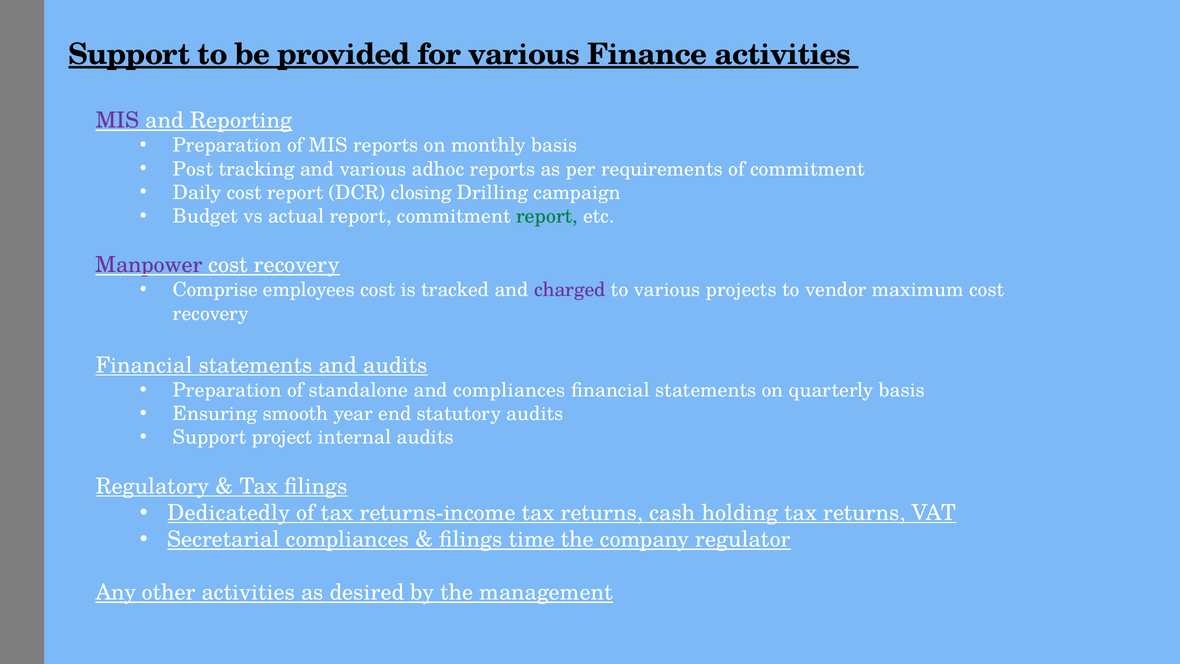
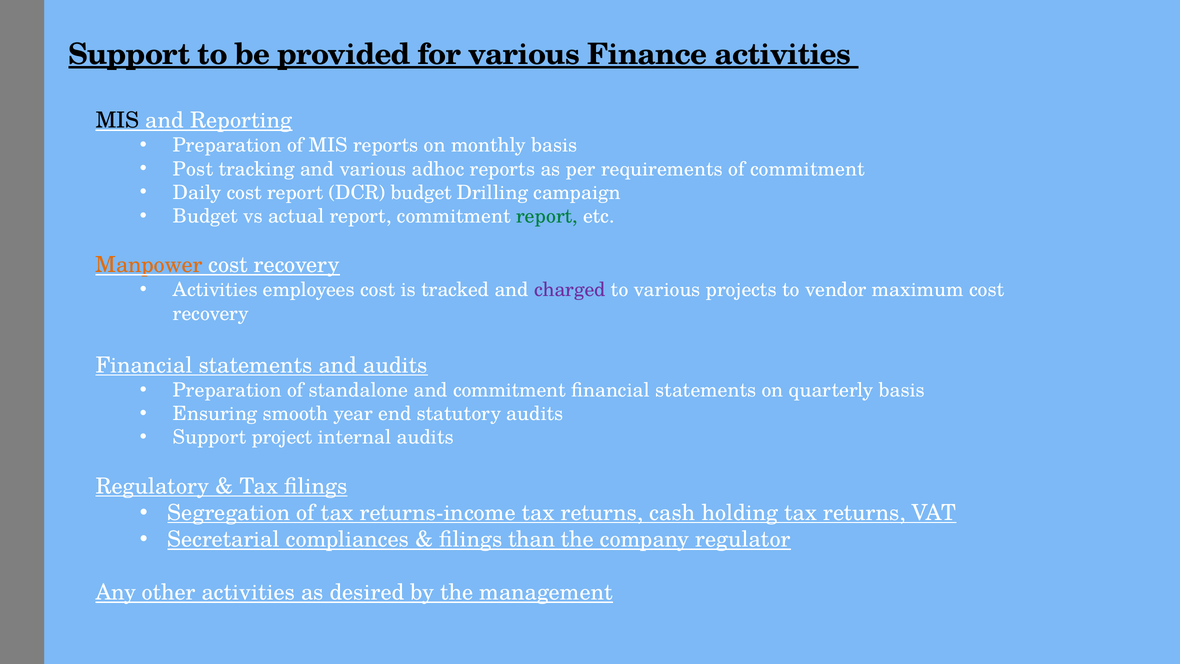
MIS colour: purple -> black (117, 121)
DCR closing: closing -> budget (421, 193)
Manpower colour: purple -> orange (149, 265)
Comprise: Comprise -> Activities (215, 290)
and compliances: compliances -> commitment (510, 390)
Dedicatedly: Dedicatedly -> Segregation (229, 513)
time: time -> than (532, 539)
